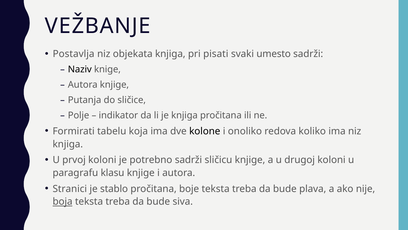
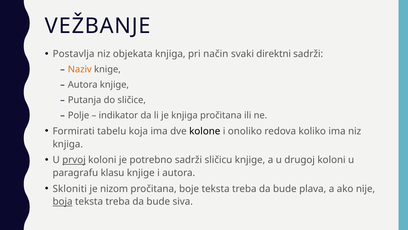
pisati: pisati -> način (216, 54)
umesto: umesto -> direktni (274, 54)
Naziv colour: black -> orange (80, 69)
prvoj underline: none -> present (74, 160)
Stranici: Stranici -> Skloniti (70, 188)
stablo: stablo -> nizom (114, 188)
